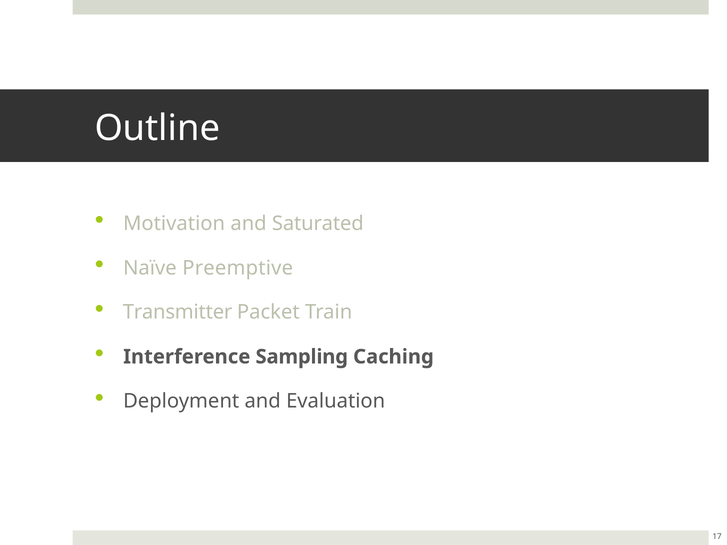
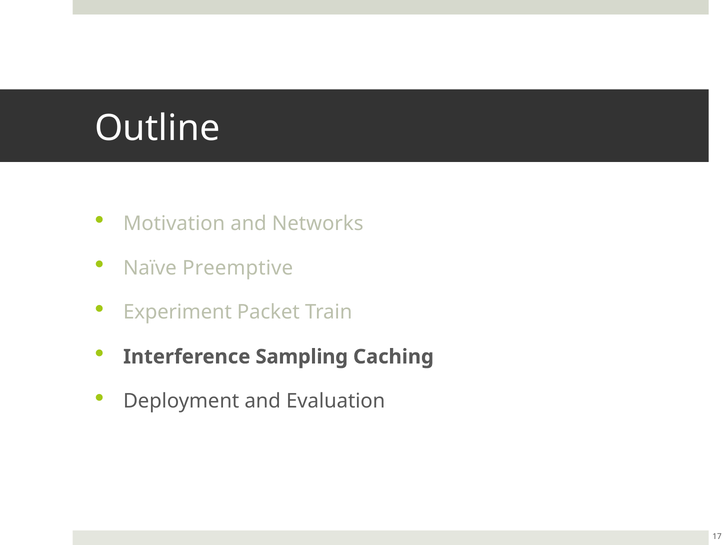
Saturated: Saturated -> Networks (318, 224)
Transmitter: Transmitter -> Experiment (177, 312)
